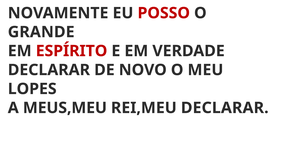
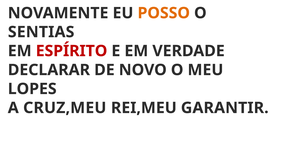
POSSO colour: red -> orange (164, 13)
GRANDE: GRANDE -> SENTIAS (41, 32)
MEUS,MEU: MEUS,MEU -> CRUZ,MEU (65, 108)
REI,MEU DECLARAR: DECLARAR -> GARANTIR (225, 108)
